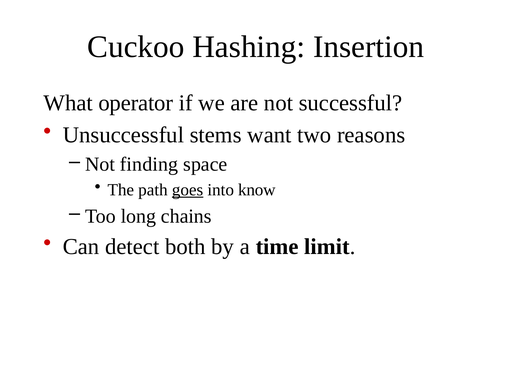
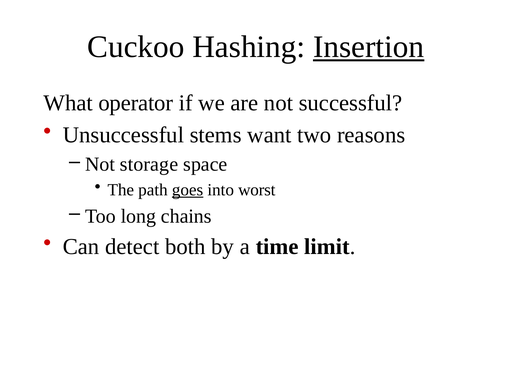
Insertion underline: none -> present (369, 47)
finding: finding -> storage (149, 164)
know: know -> worst (257, 190)
